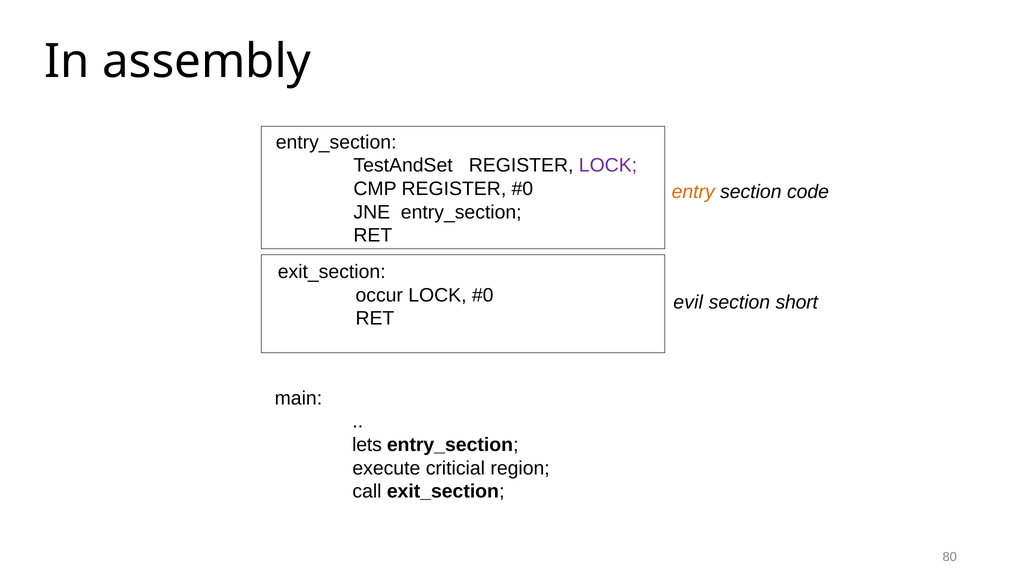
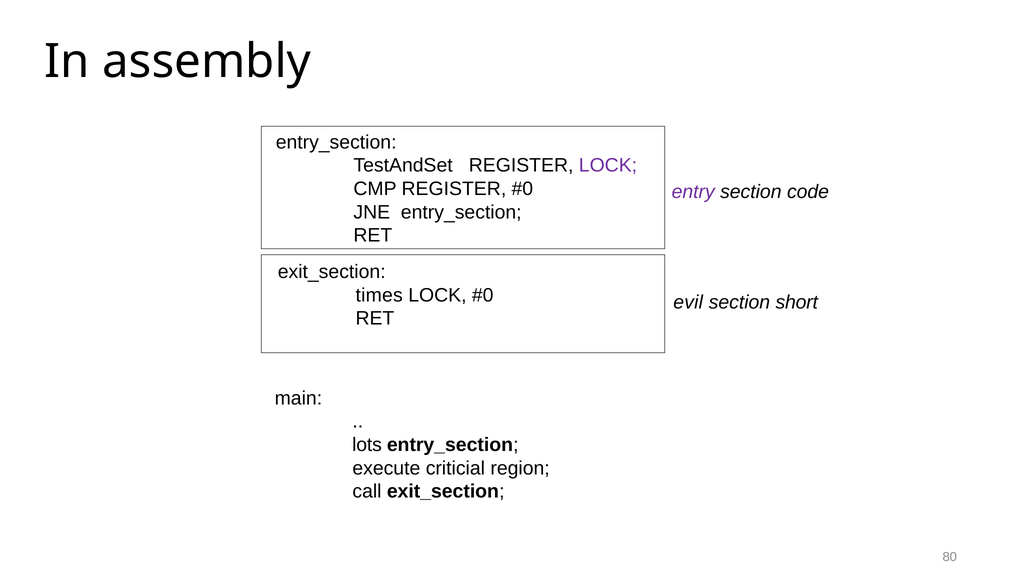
entry colour: orange -> purple (693, 192)
occur: occur -> times (379, 295)
lets: lets -> lots (367, 445)
